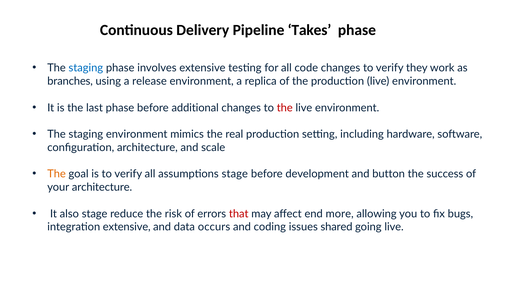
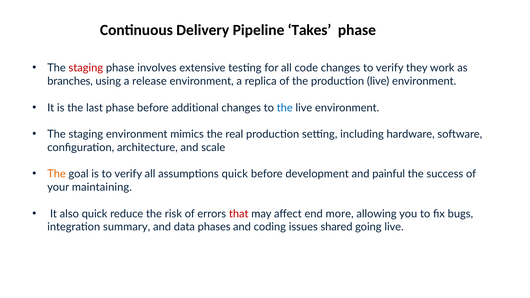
staging colour: blue -> red (86, 68)
the colour: red -> blue (285, 108)
assumptions stage: stage -> quick (235, 174)
button: button -> painful (389, 174)
your architecture: architecture -> maintaining (102, 187)
also stage: stage -> quick (95, 214)
integration extensive: extensive -> summary (127, 227)
occurs: occurs -> phases (214, 227)
